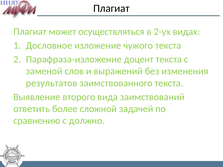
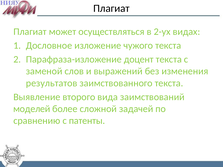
ответить: ответить -> моделей (32, 109)
должно: должно -> патенты (87, 121)
